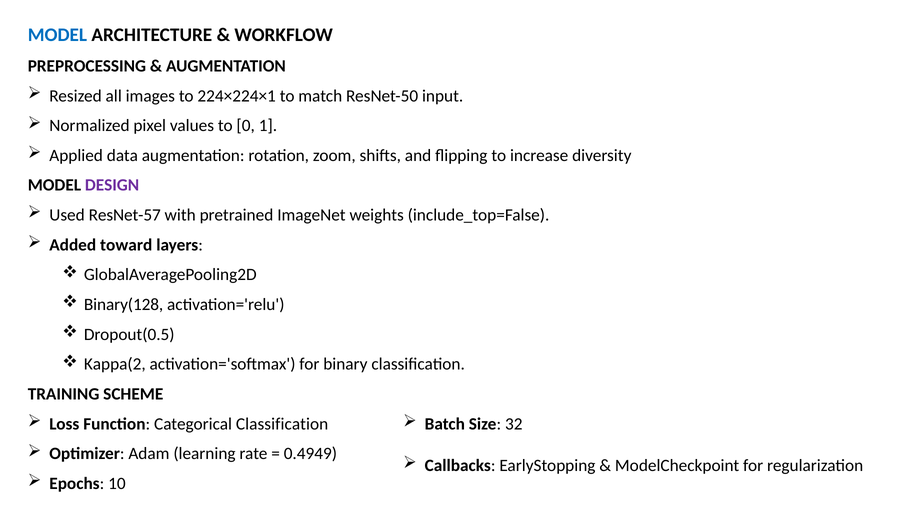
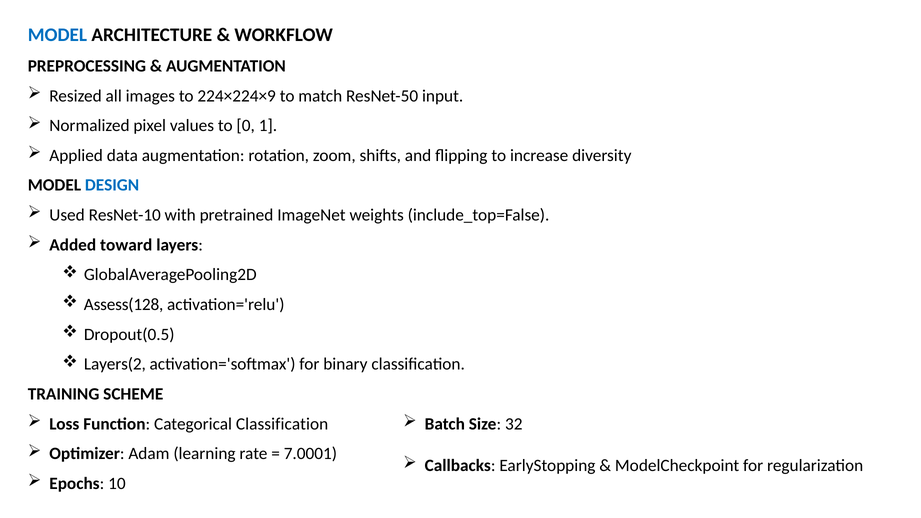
224×224×1: 224×224×1 -> 224×224×9 (237, 96)
DESIGN colour: purple -> blue (112, 185)
ResNet-57: ResNet-57 -> ResNet-10 (125, 215)
Binary(128: Binary(128 -> Assess(128 (124, 305)
Kappa(2: Kappa(2 -> Layers(2 (115, 364)
0.4949: 0.4949 -> 7.0001 (310, 454)
